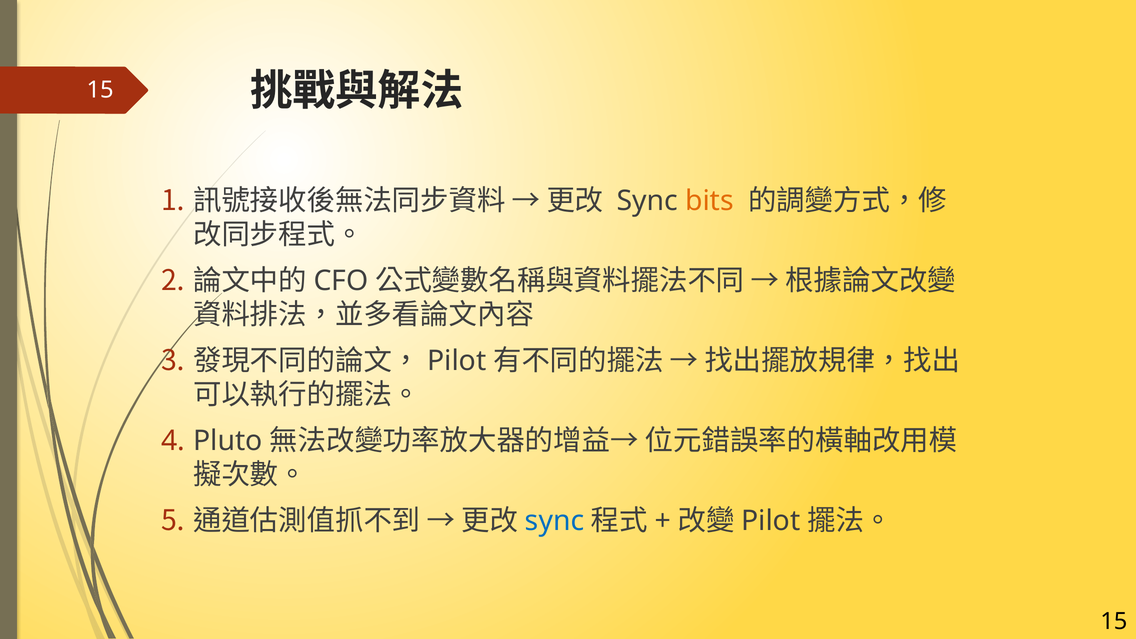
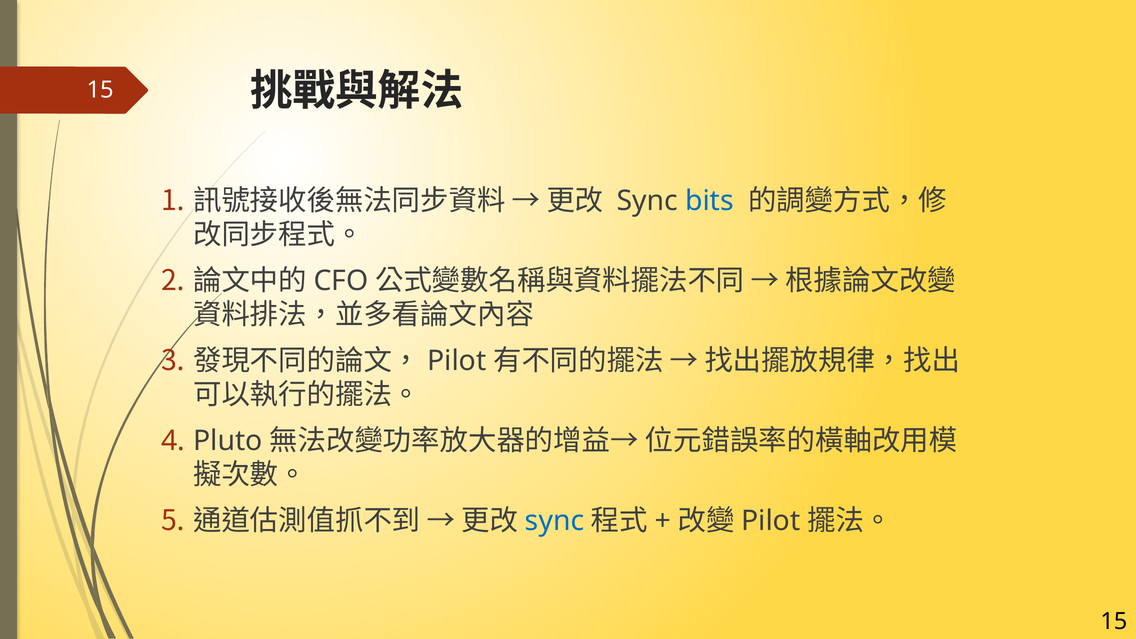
bits colour: orange -> blue (709, 201)
